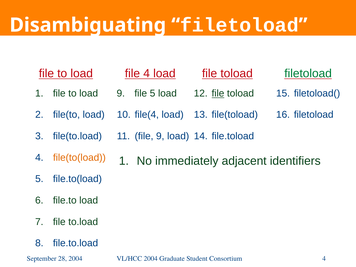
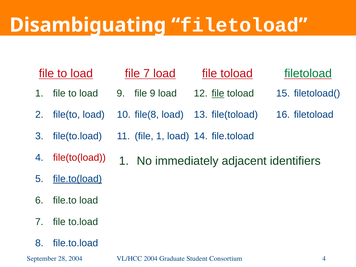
file 4: 4 -> 7 (147, 74)
file 5: 5 -> 9 (153, 93)
file(4: file(4 -> file(8 (147, 115)
file 9: 9 -> 1 (160, 136)
file(to(load colour: orange -> red (79, 158)
file.to(load underline: none -> present (77, 179)
